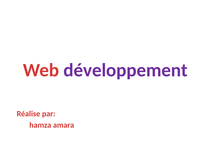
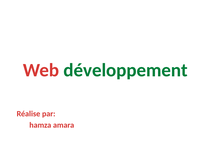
développement colour: purple -> green (126, 70)
